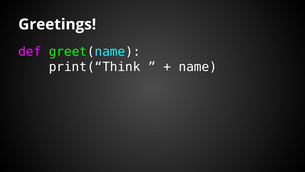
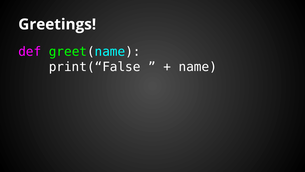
print(“Think: print(“Think -> print(“False (95, 67)
